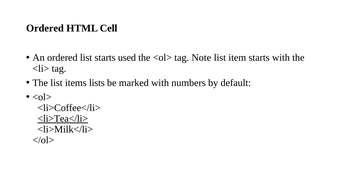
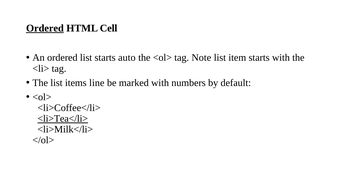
Ordered underline: none -> present (45, 28)
used: used -> auto (127, 58)
lists: lists -> line (97, 83)
